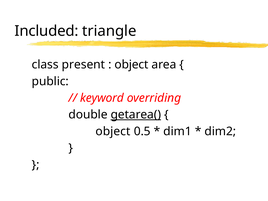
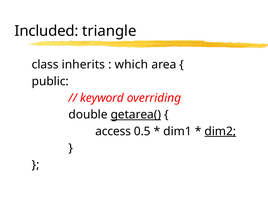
present: present -> inherits (83, 65)
object: object -> which (131, 65)
object: object -> access (113, 131)
dim2 underline: none -> present (220, 131)
